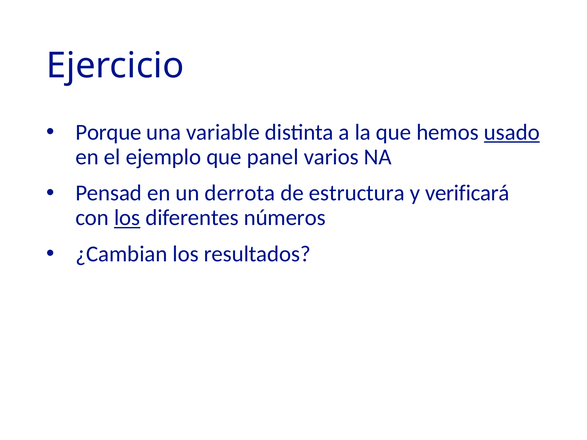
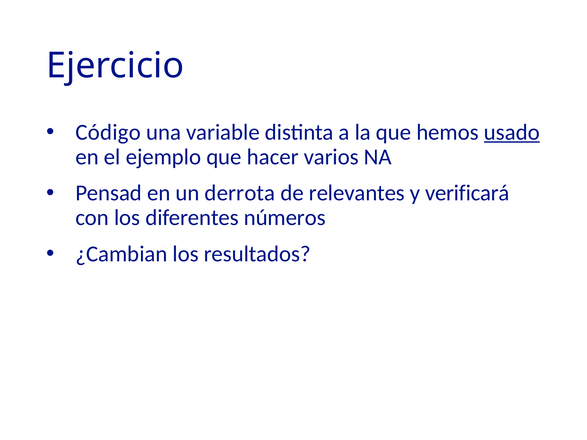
Porque: Porque -> Código (108, 132)
panel: panel -> hacer (273, 157)
estructura: estructura -> relevantes (357, 193)
los underline: present -> none (127, 218)
